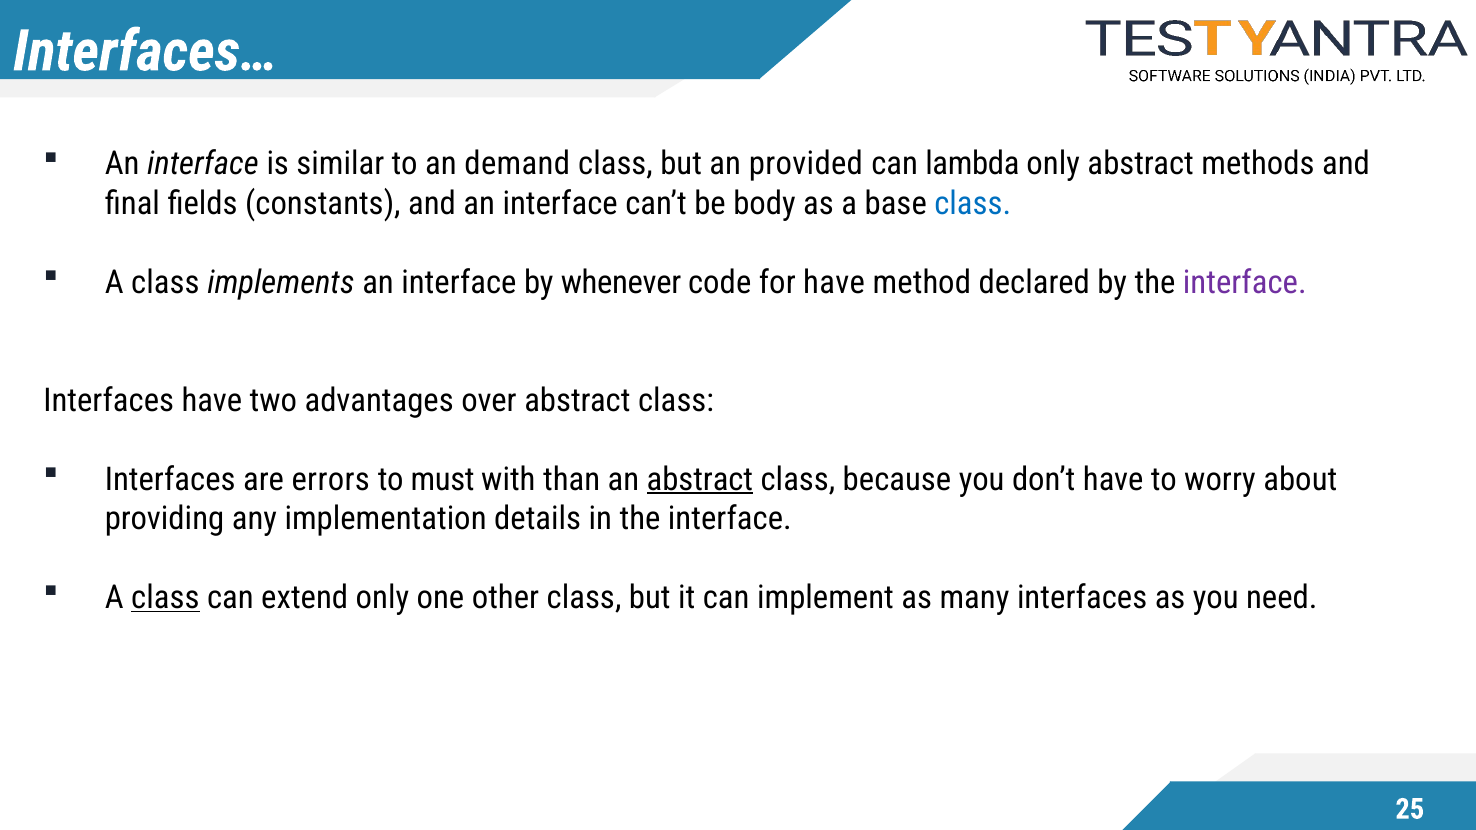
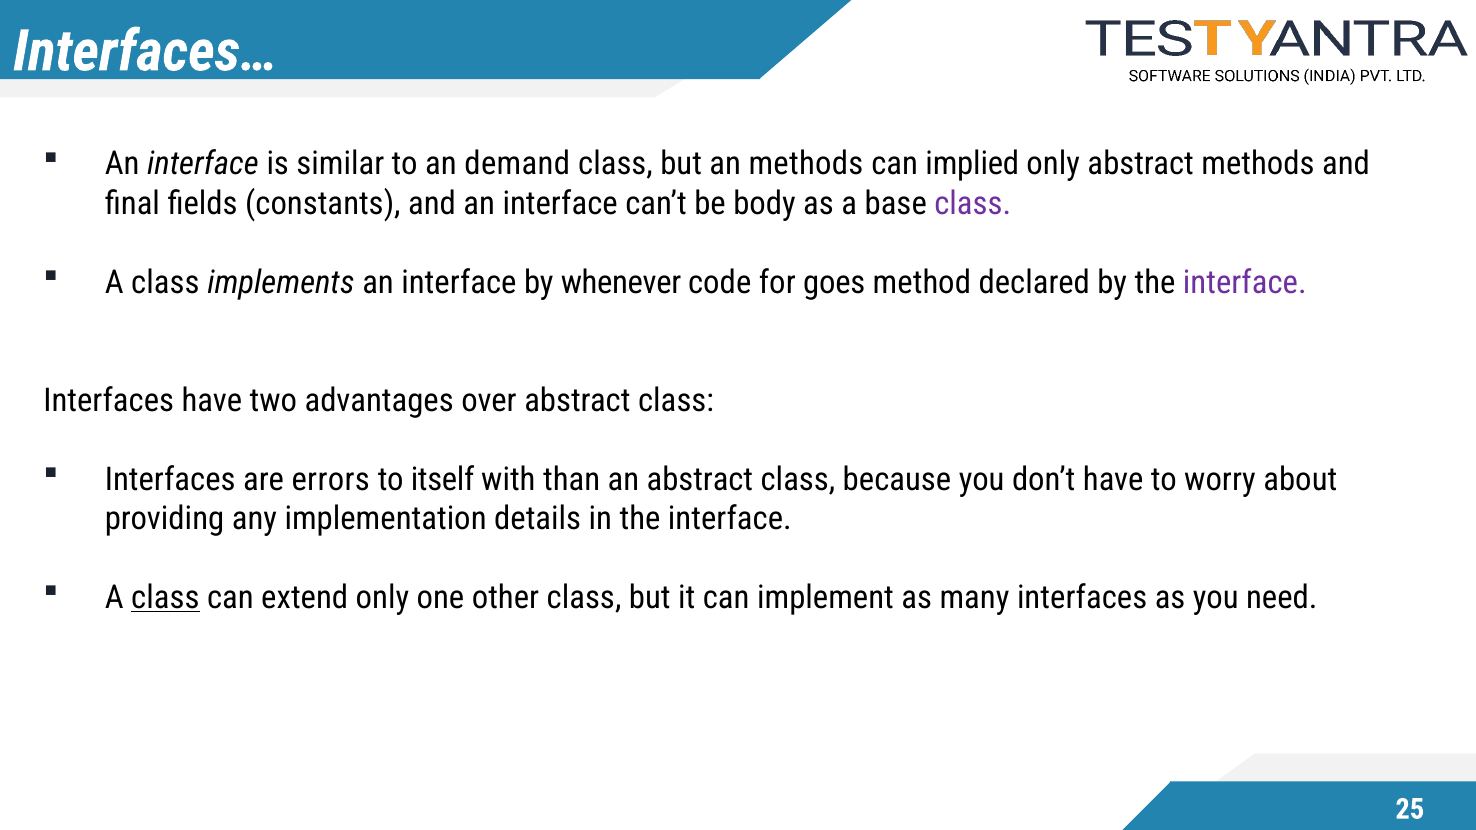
an provided: provided -> methods (806, 164)
lambda: lambda -> implied (972, 164)
class colour: blue -> purple (973, 204)
for have: have -> goes (834, 282)
must: must -> itself (443, 479)
abstract underline: present -> none (700, 479)
